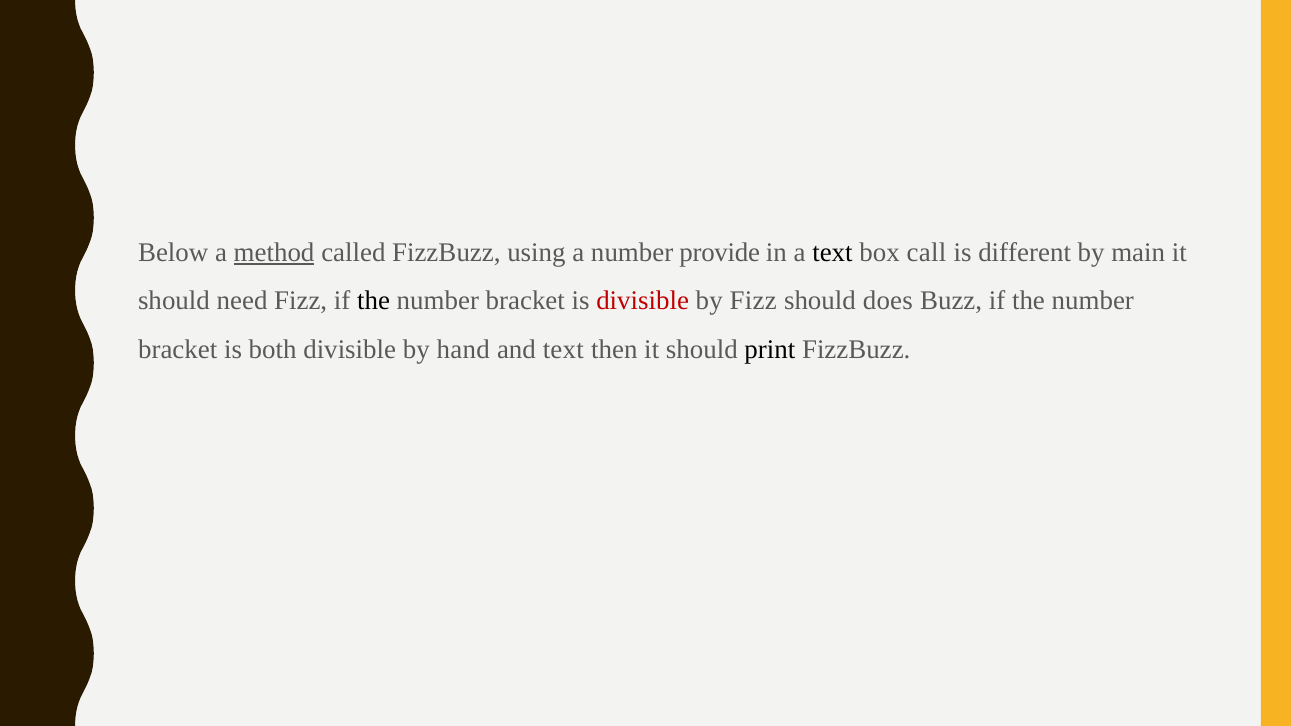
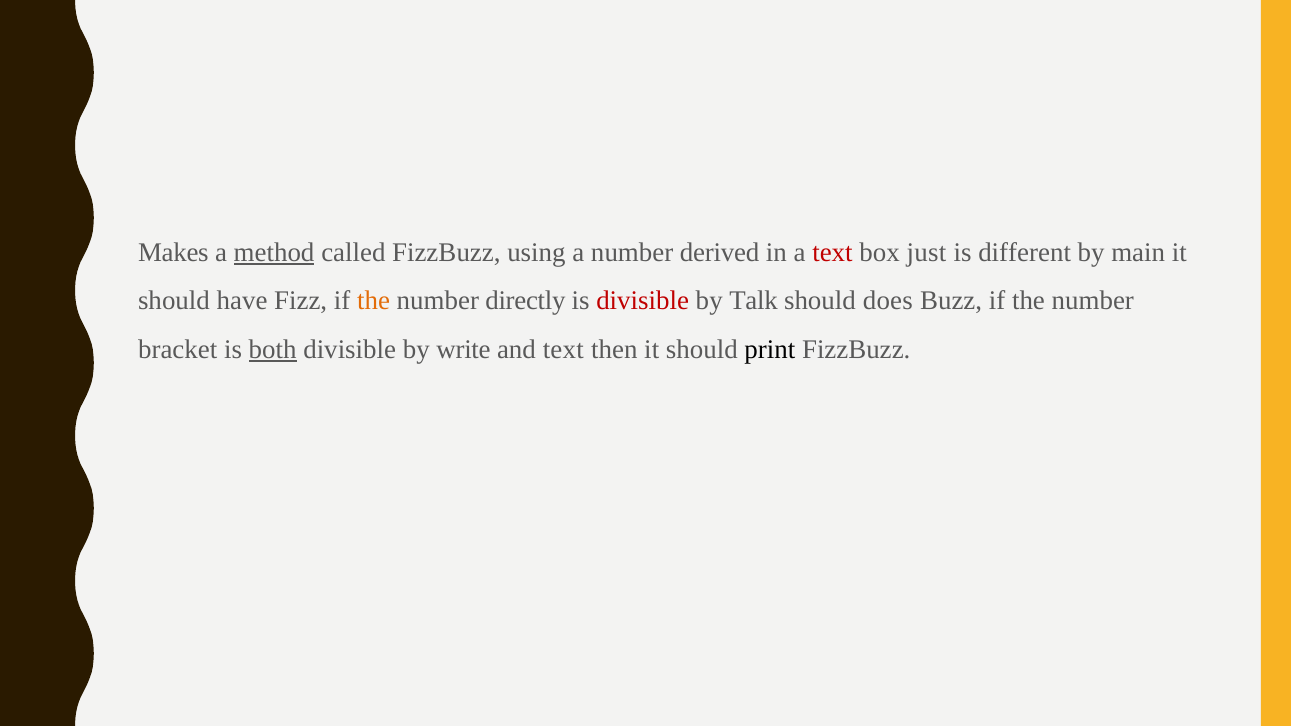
Below: Below -> Makes (173, 253)
provide: provide -> derived (720, 253)
text colour: black -> red (832, 253)
call: call -> just (926, 253)
need: need -> have (242, 301)
the colour: black -> orange (374, 301)
bracket: bracket -> directly (525, 301)
by Fizz: Fizz -> Talk (753, 301)
both underline: none -> present (273, 349)
hand: hand -> write (463, 349)
